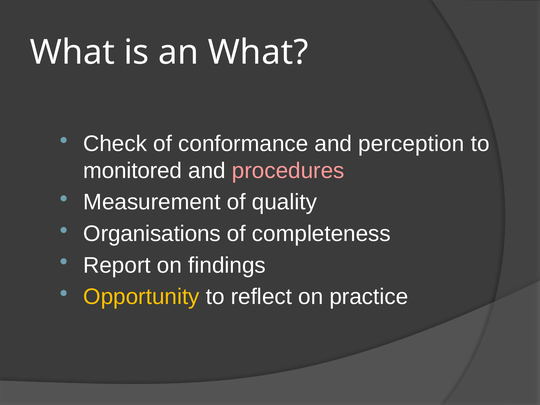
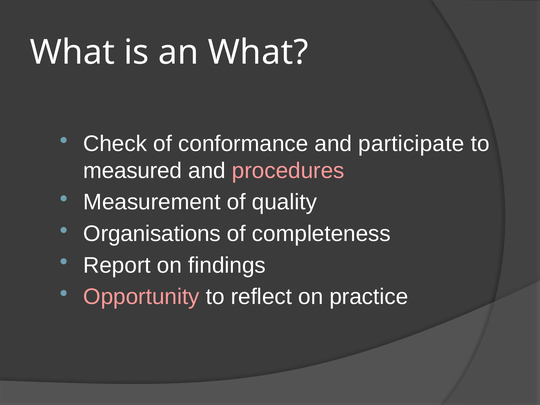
perception: perception -> participate (411, 144)
monitored: monitored -> measured (133, 171)
Opportunity colour: yellow -> pink (141, 297)
